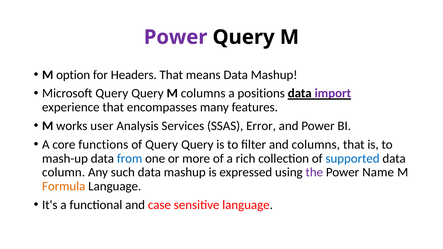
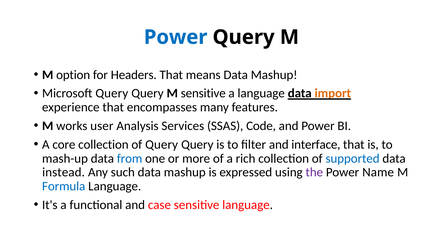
Power colour: purple -> blue (176, 37)
M columns: columns -> sensitive (203, 93)
a positions: positions -> language (261, 93)
import colour: purple -> orange (333, 93)
Error: Error -> Code (261, 126)
core functions: functions -> collection (103, 145)
and columns: columns -> interface (316, 145)
column: column -> instead (64, 172)
Formula colour: orange -> blue (64, 186)
